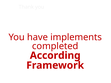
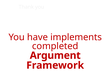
According: According -> Argument (55, 56)
